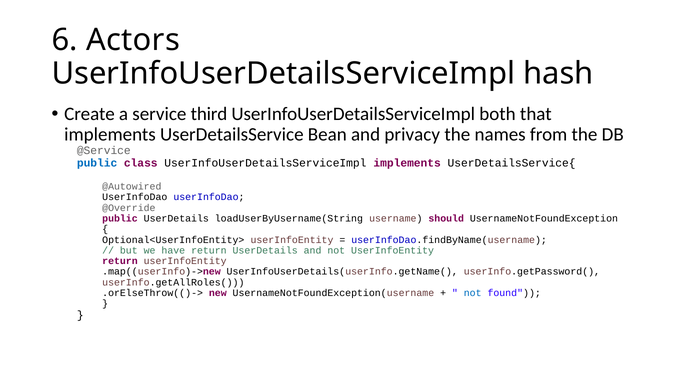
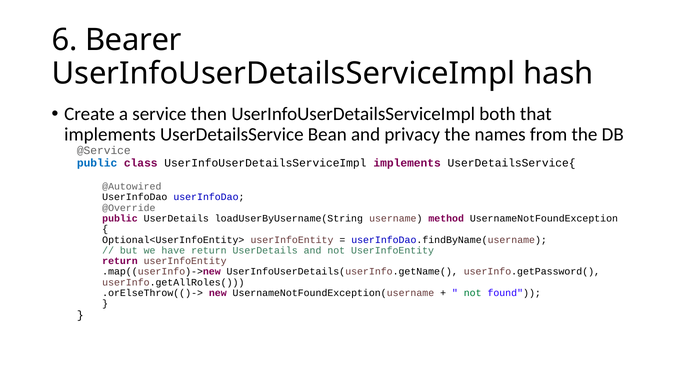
Actors: Actors -> Bearer (133, 40)
third: third -> then (209, 114)
should: should -> method (446, 219)
not colour: blue -> green (473, 293)
